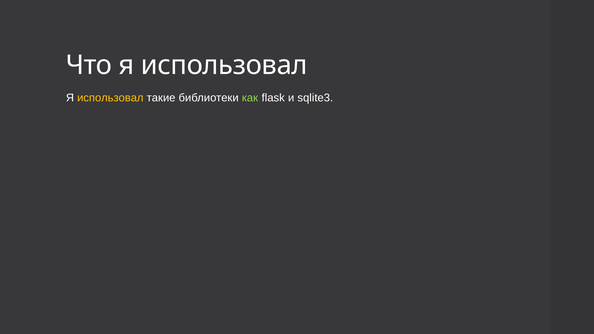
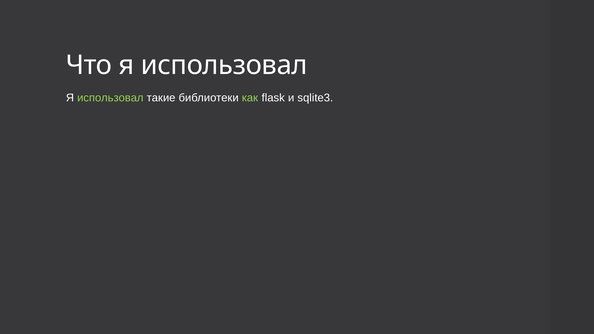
использовал colour: yellow -> light green (110, 98)
